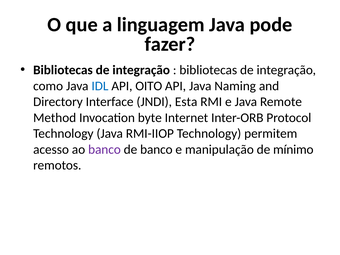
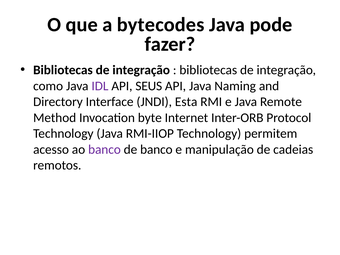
linguagem: linguagem -> bytecodes (161, 25)
IDL colour: blue -> purple (100, 86)
OITO: OITO -> SEUS (149, 86)
mínimo: mínimo -> cadeias (293, 149)
